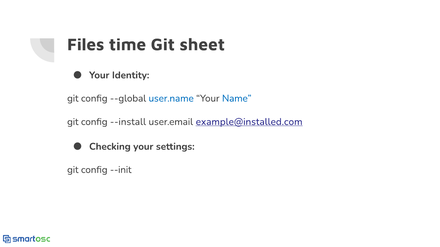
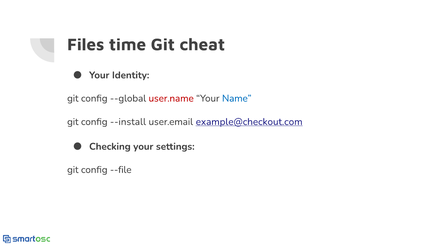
sheet: sheet -> cheat (202, 45)
user.name colour: blue -> red (171, 99)
example@installed.com: example@installed.com -> example@checkout.com (249, 122)
--init: --init -> --file (121, 170)
